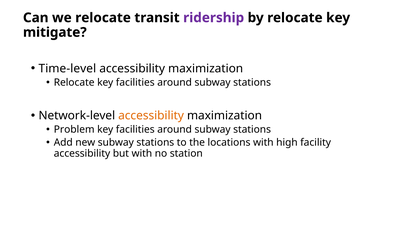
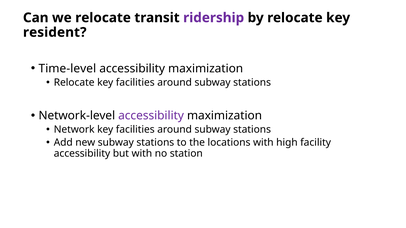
mitigate: mitigate -> resident (55, 32)
accessibility colour: orange -> purple (151, 116)
Problem: Problem -> Network (74, 130)
